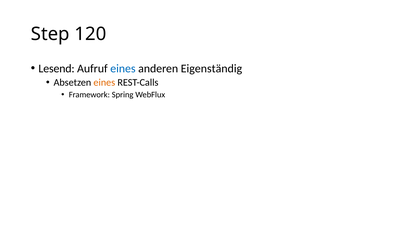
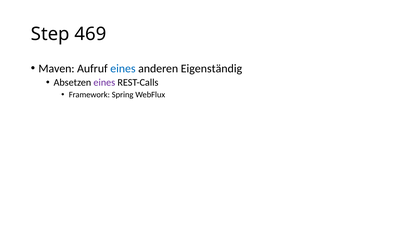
120: 120 -> 469 (90, 34)
Lesend: Lesend -> Maven (56, 68)
eines colour: orange -> purple (104, 82)
